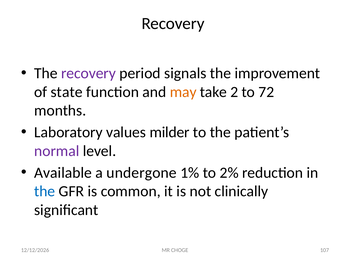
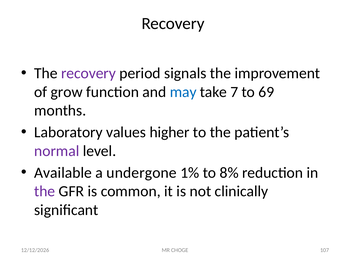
state: state -> grow (67, 92)
may colour: orange -> blue (183, 92)
2: 2 -> 7 (234, 92)
72: 72 -> 69 (266, 92)
milder: milder -> higher (170, 133)
2%: 2% -> 8% (229, 173)
the colour: blue -> purple (45, 192)
